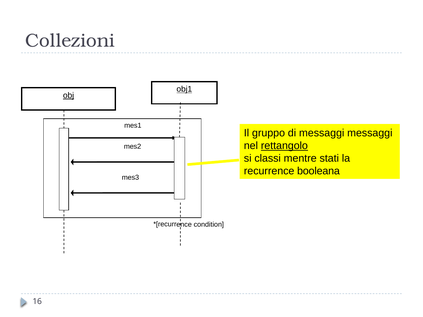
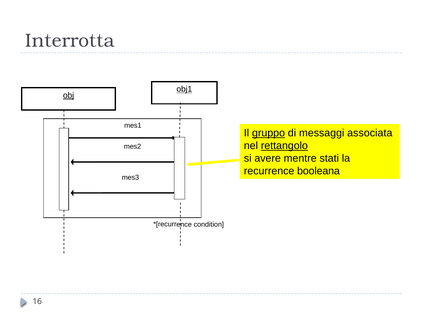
Collezioni: Collezioni -> Interrotta (70, 41)
gruppo underline: none -> present (269, 133)
messaggi messaggi: messaggi -> associata (370, 133)
classi: classi -> avere (268, 159)
